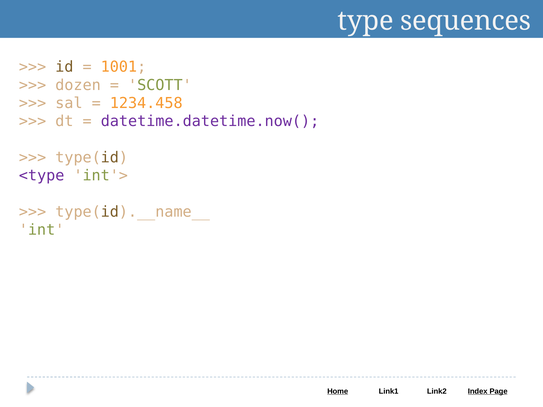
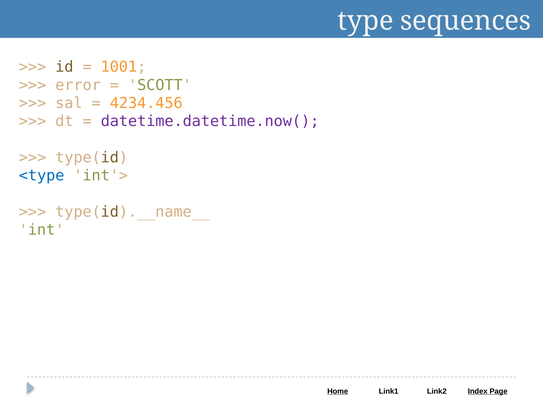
dozen: dozen -> error (78, 85)
1234.458: 1234.458 -> 4234.456 (146, 103)
<type colour: purple -> blue (42, 176)
